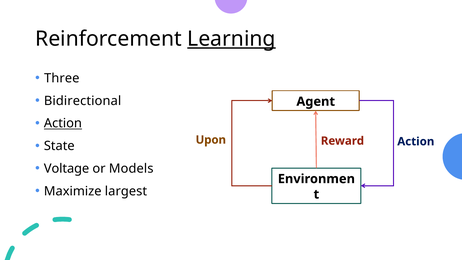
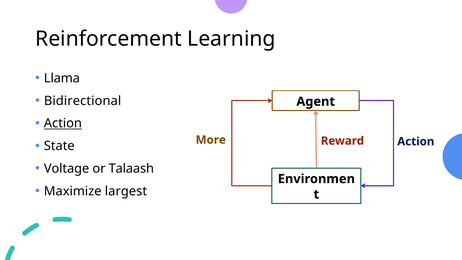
Learning underline: present -> none (231, 39)
Three: Three -> Llama (62, 78)
Upon: Upon -> More (211, 140)
Models: Models -> Talaash (131, 168)
